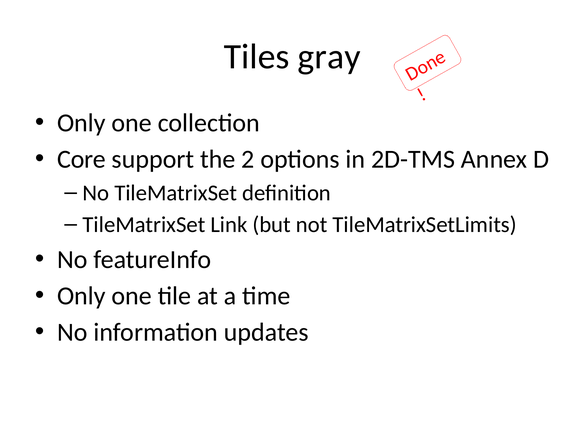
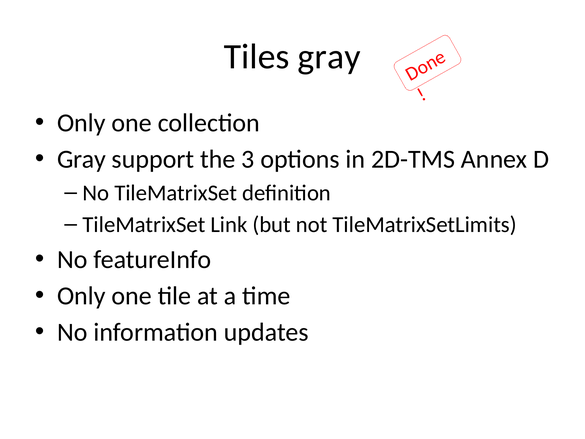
Core: Core -> Gray (81, 159)
2: 2 -> 3 (248, 159)
